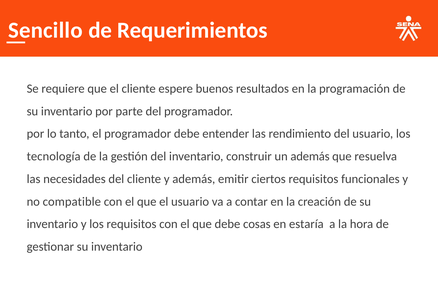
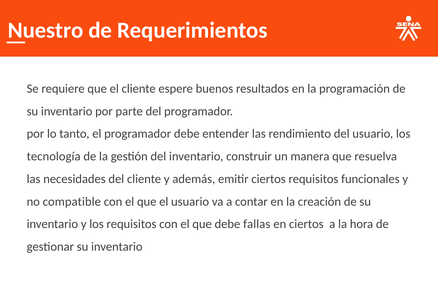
Sencillo: Sencillo -> Nuestro (46, 30)
un además: además -> manera (310, 156)
cosas: cosas -> fallas (257, 224)
en estaría: estaría -> ciertos (306, 224)
